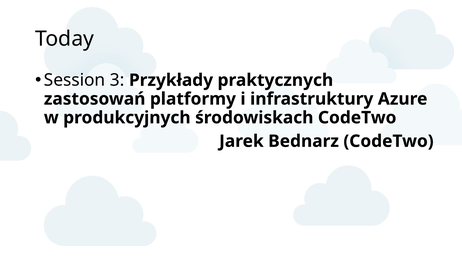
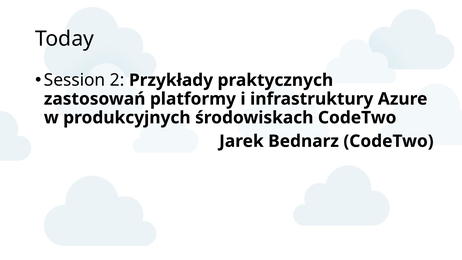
3: 3 -> 2 (117, 80)
